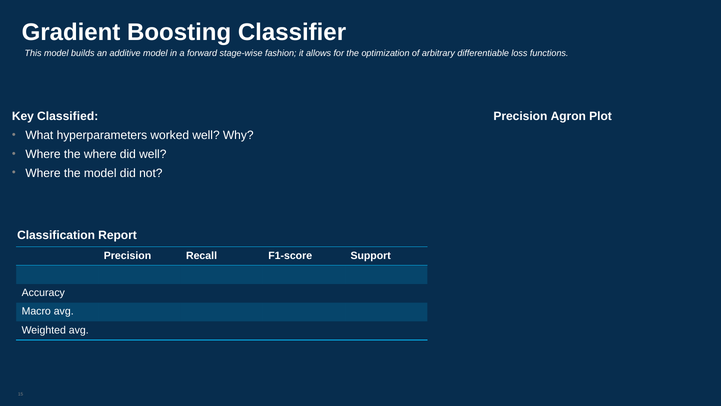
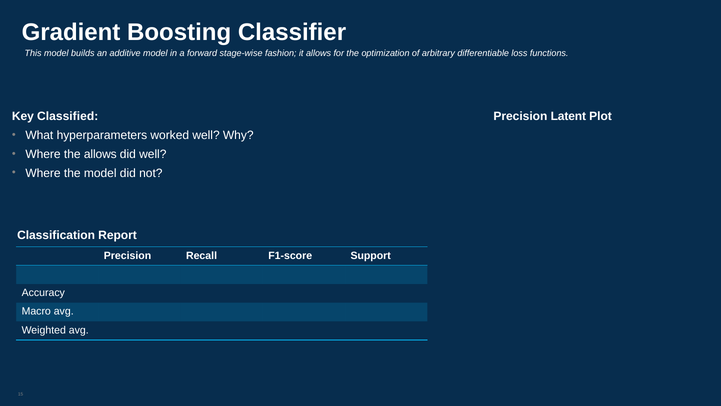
Agron: Agron -> Latent (568, 116)
the where: where -> allows (100, 154)
